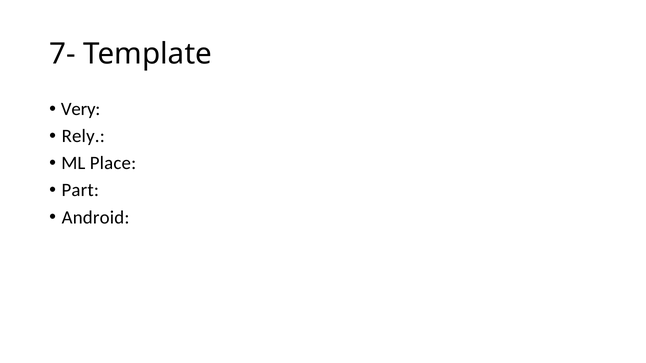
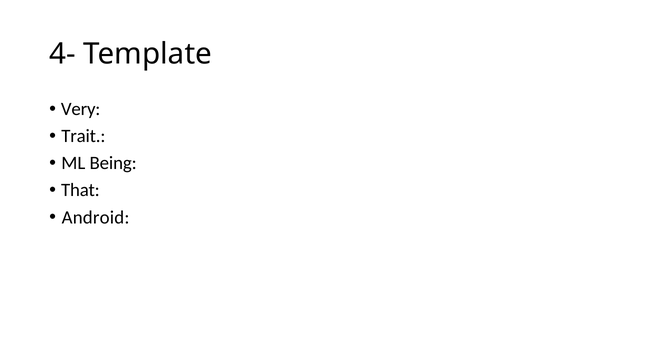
7-: 7- -> 4- (62, 54)
Rely: Rely -> Trait (83, 136)
Place: Place -> Being (113, 163)
Part: Part -> That (80, 190)
